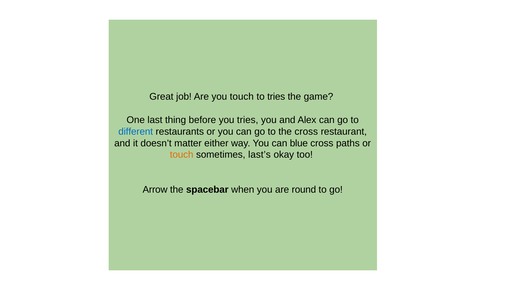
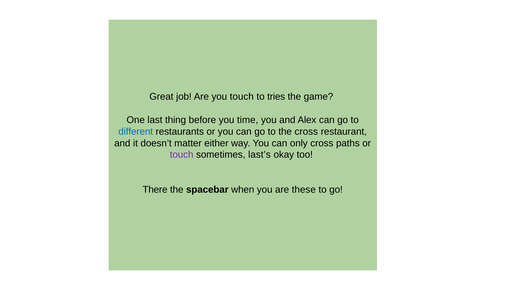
you tries: tries -> time (248, 120)
blue: blue -> only (299, 143)
touch colour: orange -> purple (182, 155)
Arrow: Arrow -> There (155, 189)
round: round -> these (304, 189)
